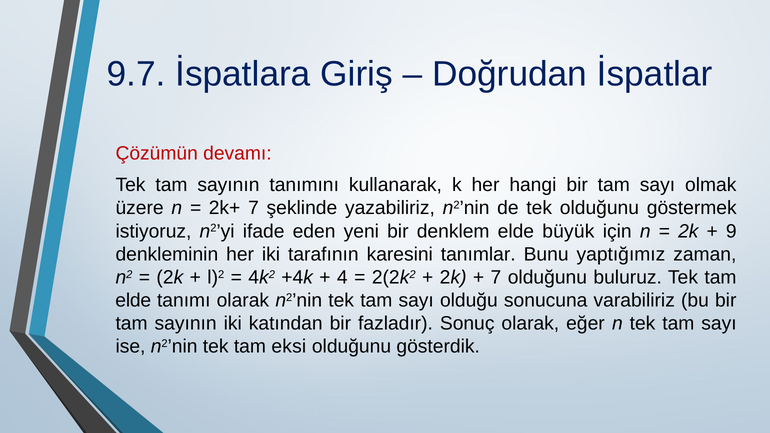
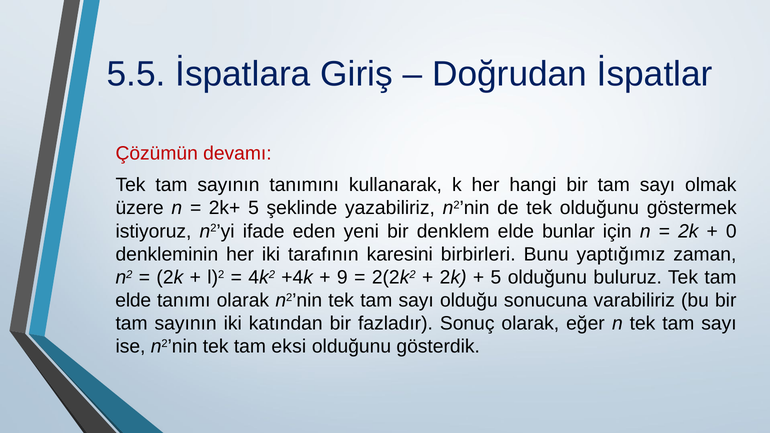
9.7: 9.7 -> 5.5 (136, 74)
2k+ 7: 7 -> 5 (254, 208)
büyük: büyük -> bunlar (569, 231)
9: 9 -> 0 (731, 231)
tanımlar: tanımlar -> birbirleri (478, 254)
4: 4 -> 9 (342, 277)
7: 7 -> 5 (496, 277)
